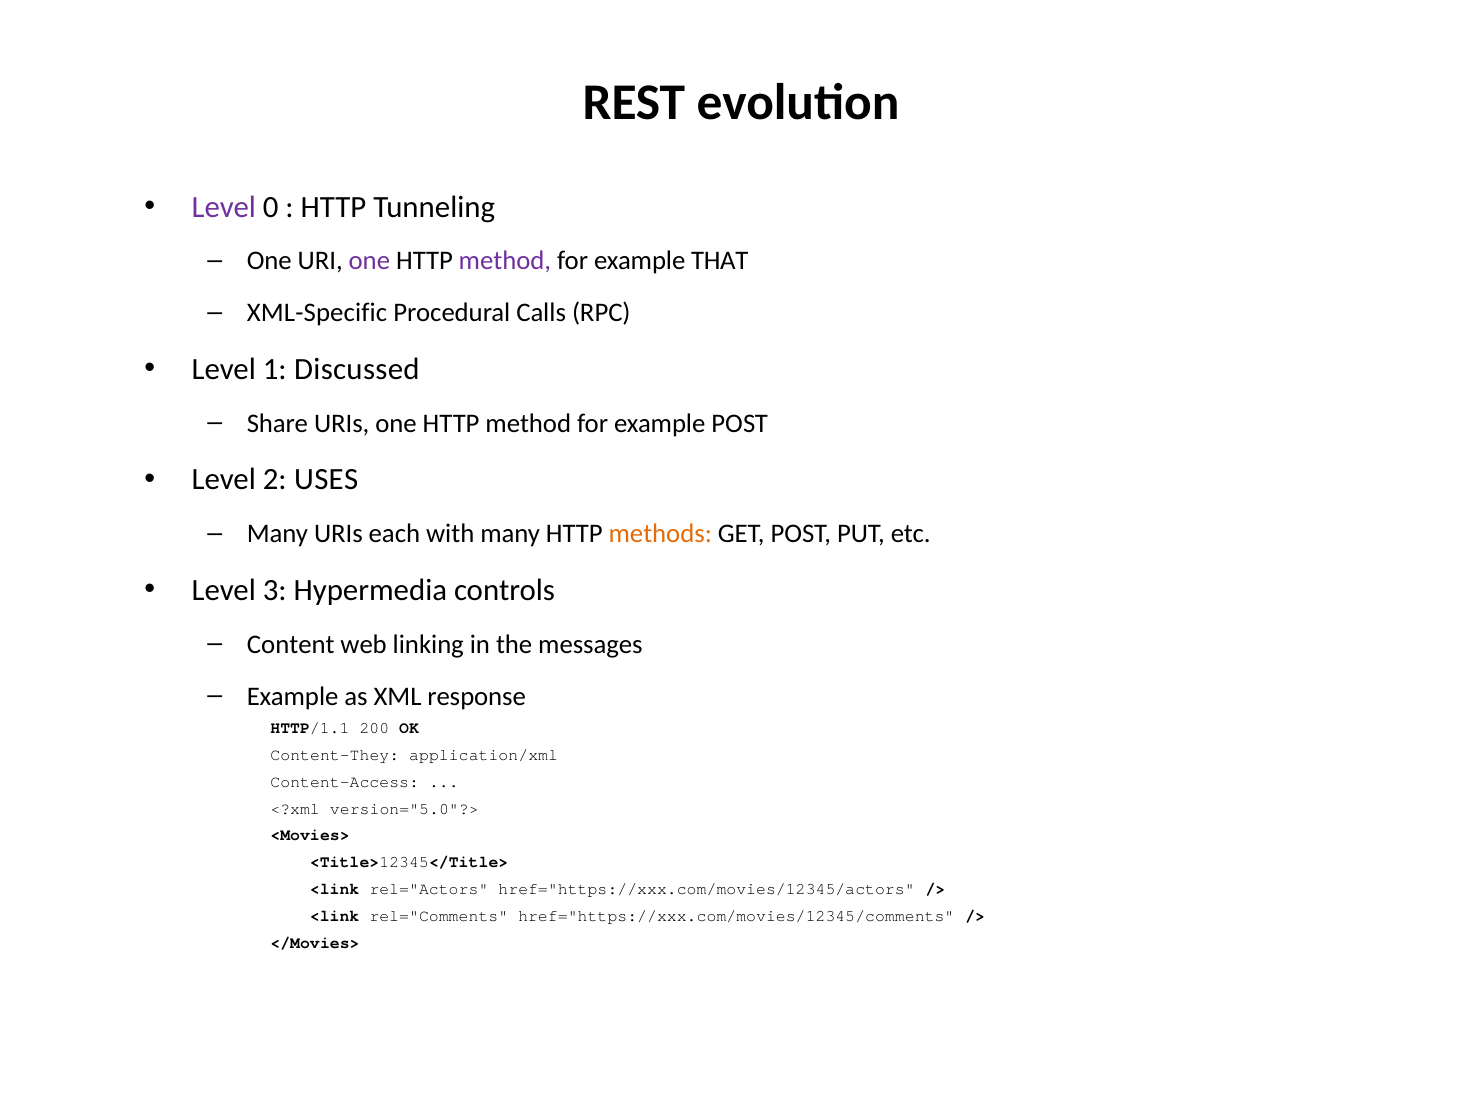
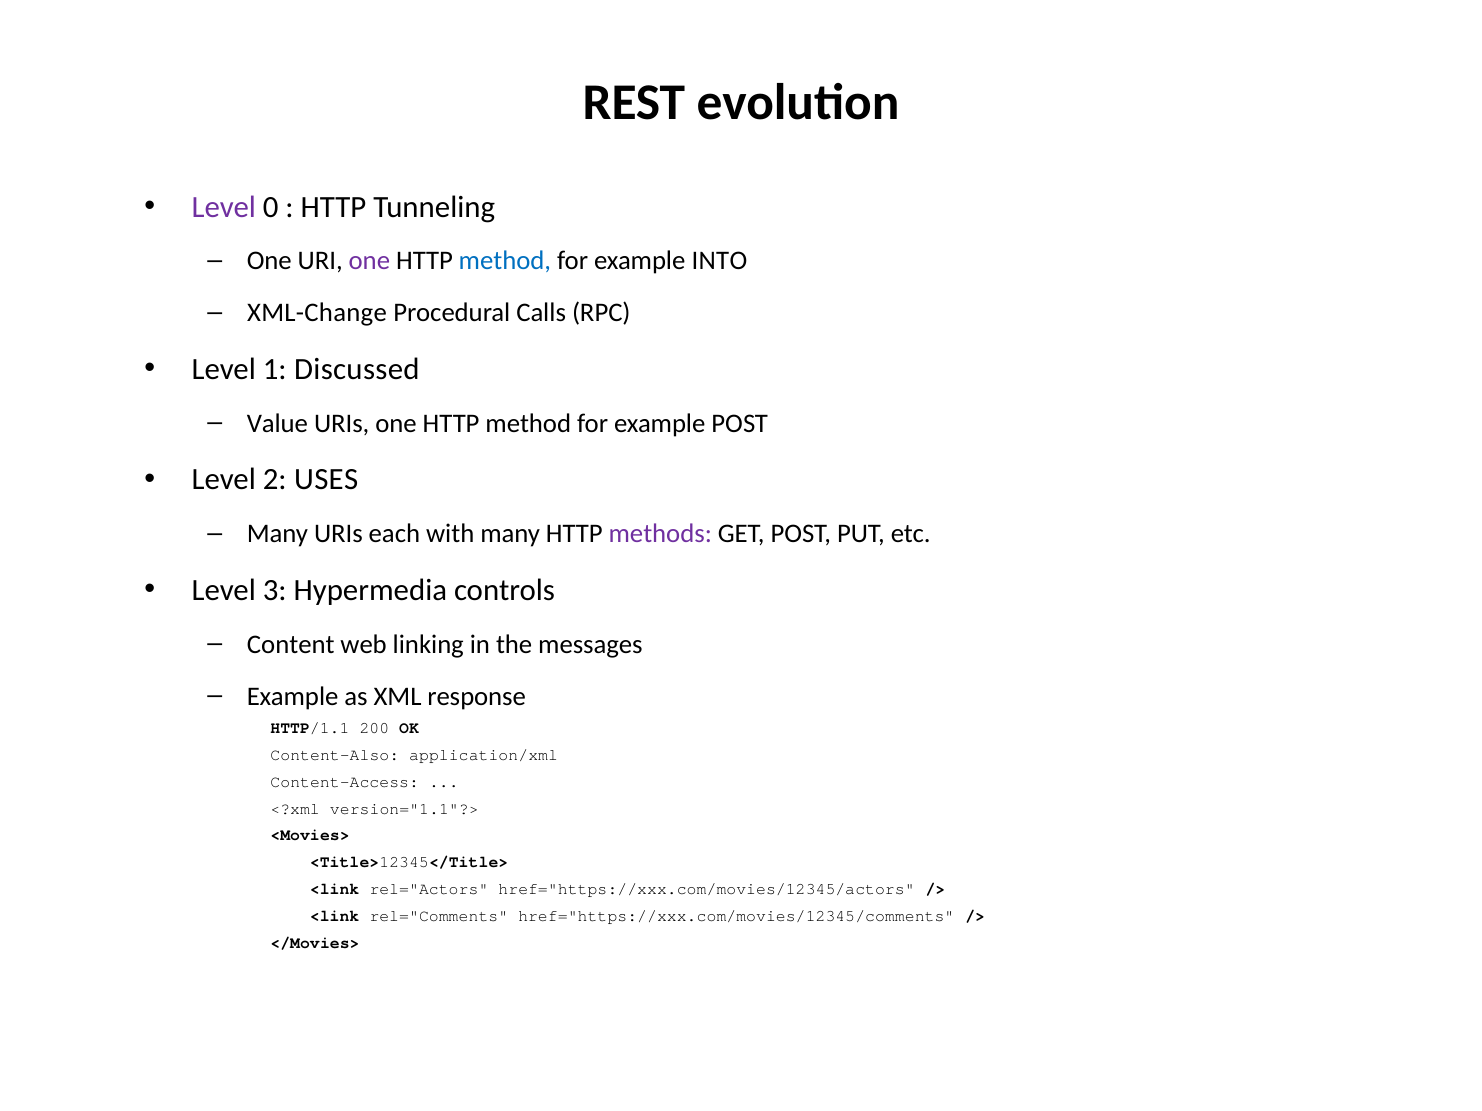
method colour: purple -> blue (505, 261)
THAT: THAT -> INTO (719, 261)
XML-Specific: XML-Specific -> XML-Change (317, 313)
Share: Share -> Value (277, 424)
methods colour: orange -> purple (660, 534)
Content-They: Content-They -> Content-Also (335, 756)
version="5.0"?>: version="5.0"?> -> version="1.1"?> (404, 809)
